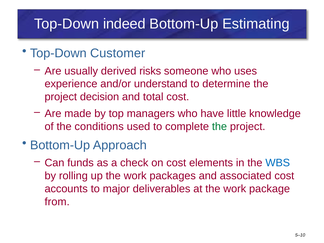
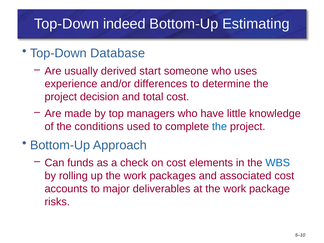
Customer: Customer -> Database (118, 53)
risks: risks -> start (150, 71)
understand: understand -> differences (161, 84)
the colour: green -> blue (219, 127)
from: from -> risks (57, 202)
